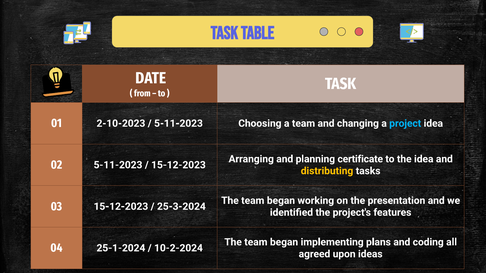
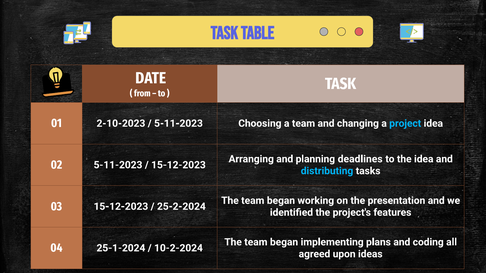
certificate: certificate -> deadlines (360, 159)
distributing colour: yellow -> light blue (327, 171)
25-3-2024: 25-3-2024 -> 25-2-2024 (181, 207)
